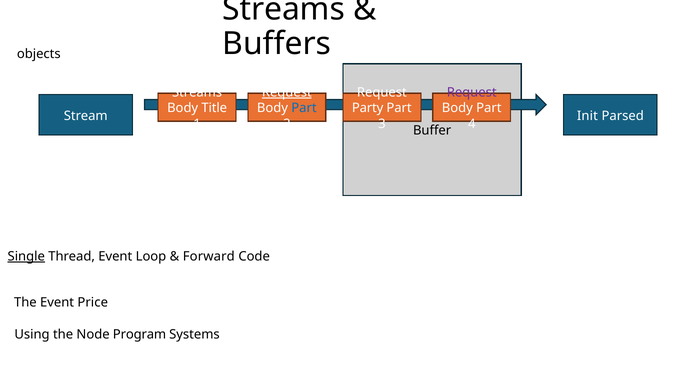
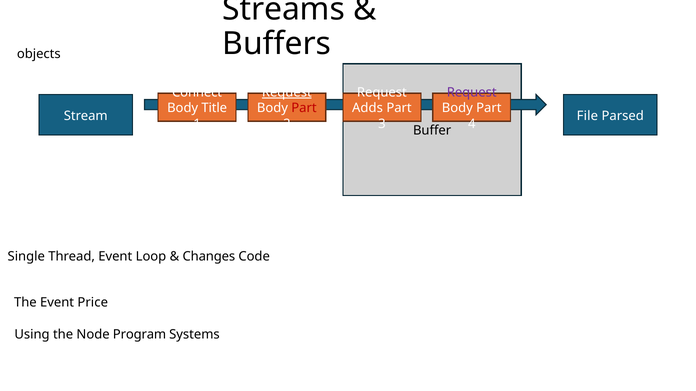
Streams: Streams -> Connect (197, 93)
Part colour: blue -> red (304, 108)
Party: Party -> Adds (367, 108)
Init: Init -> File (587, 116)
Single underline: present -> none (26, 257)
Forward: Forward -> Changes (209, 257)
